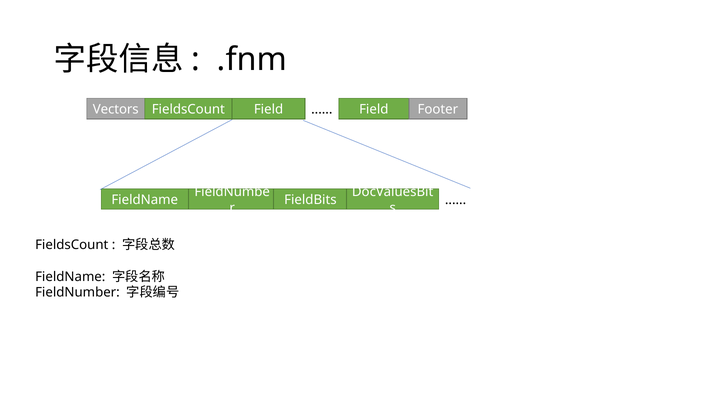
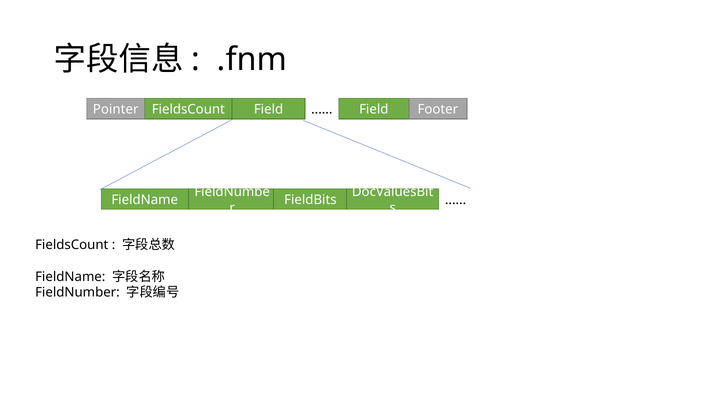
Vectors: Vectors -> Pointer (116, 109)
